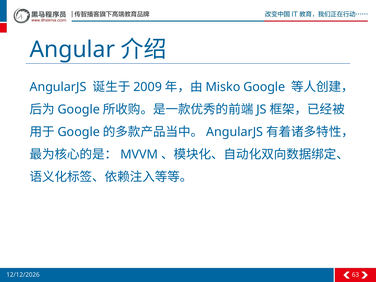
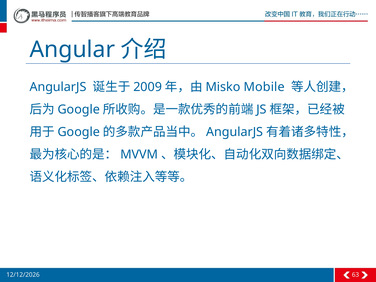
Google: Google -> Mobile (264, 87)
